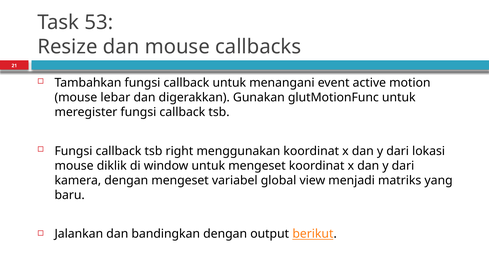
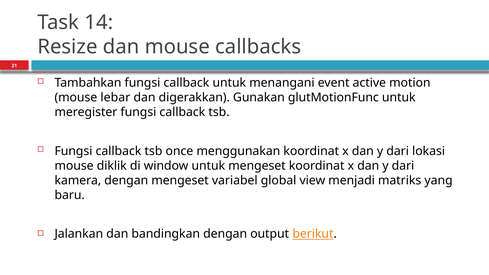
53: 53 -> 14 (99, 22)
right: right -> once (179, 151)
